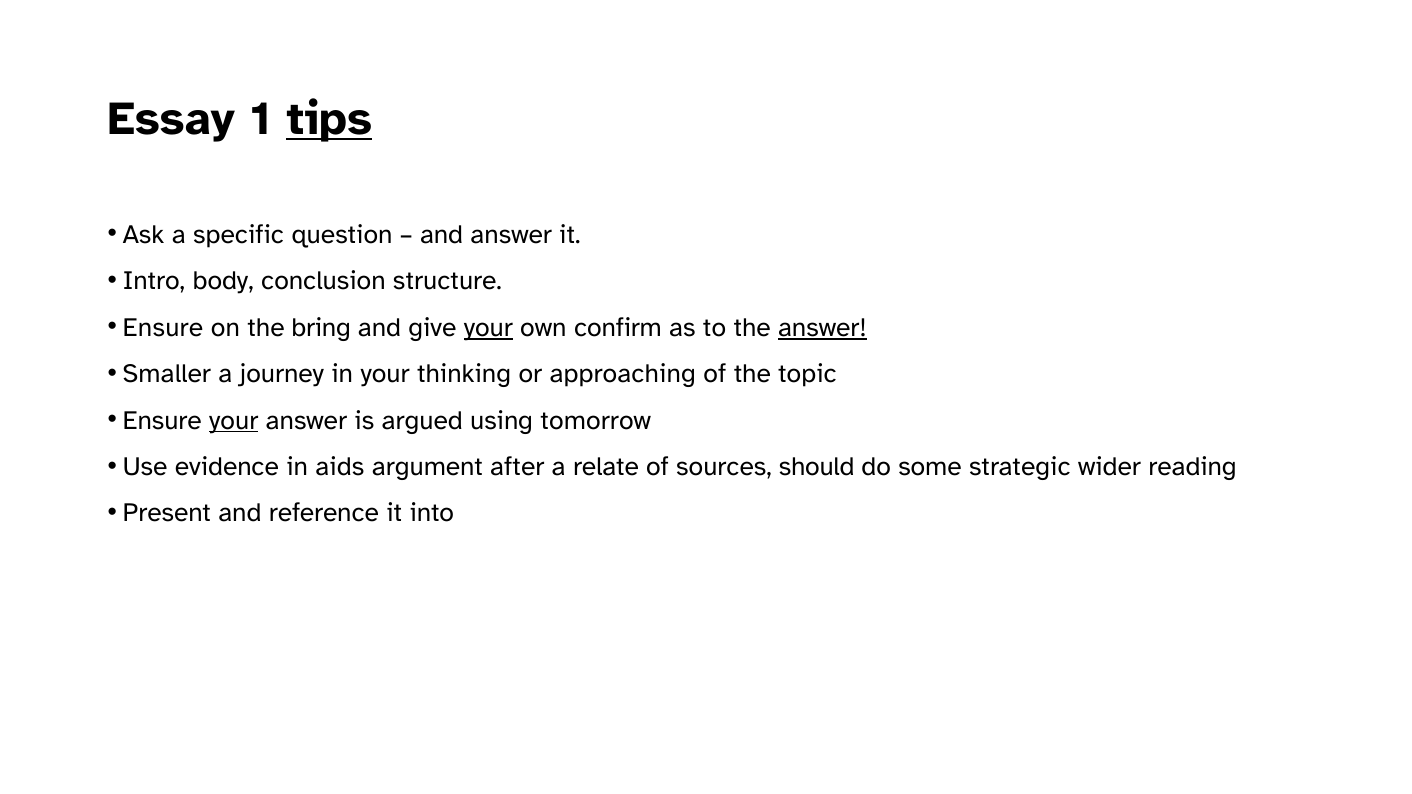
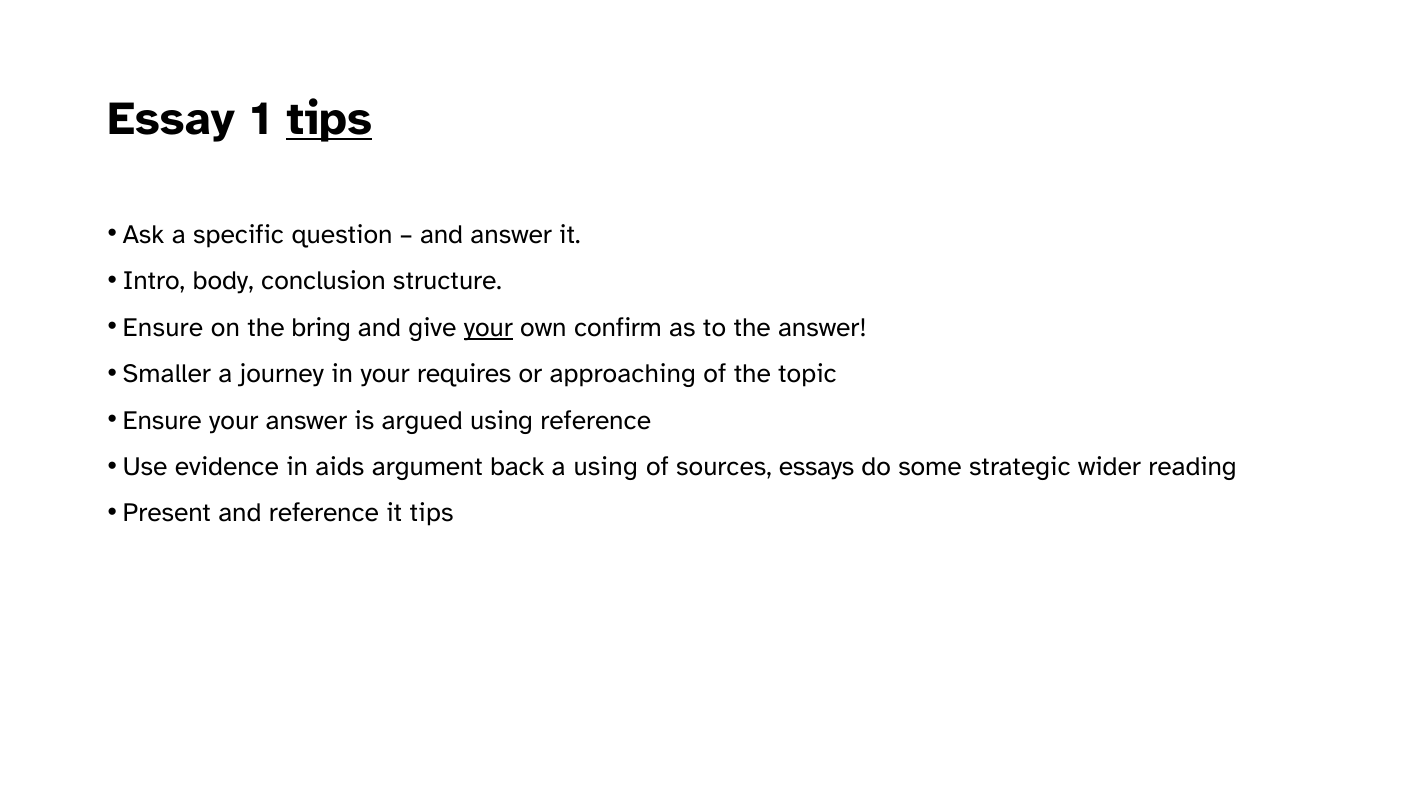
answer underline: present -> none (822, 327)
thinking: thinking -> requires (464, 374)
your underline: present -> none (234, 420)
using tomorrow: tomorrow -> reference (596, 420)
after: after -> back (517, 467)
a relate: relate -> using (606, 467)
should: should -> essays (817, 467)
it into: into -> tips (432, 513)
